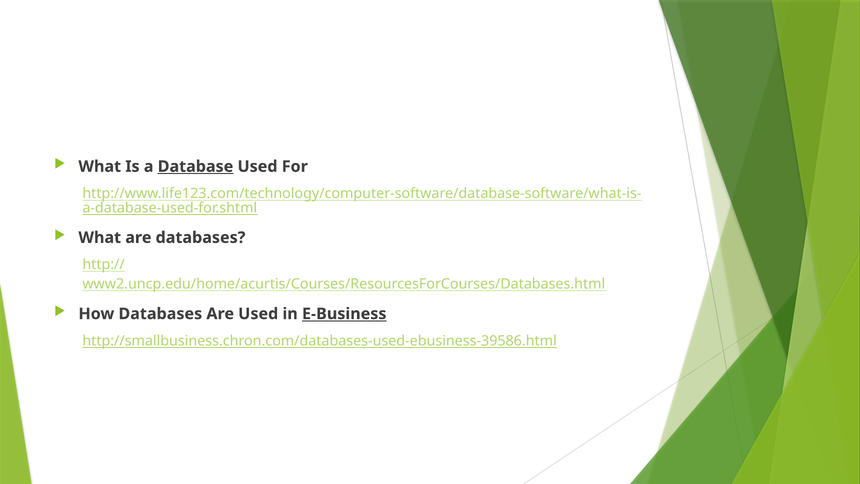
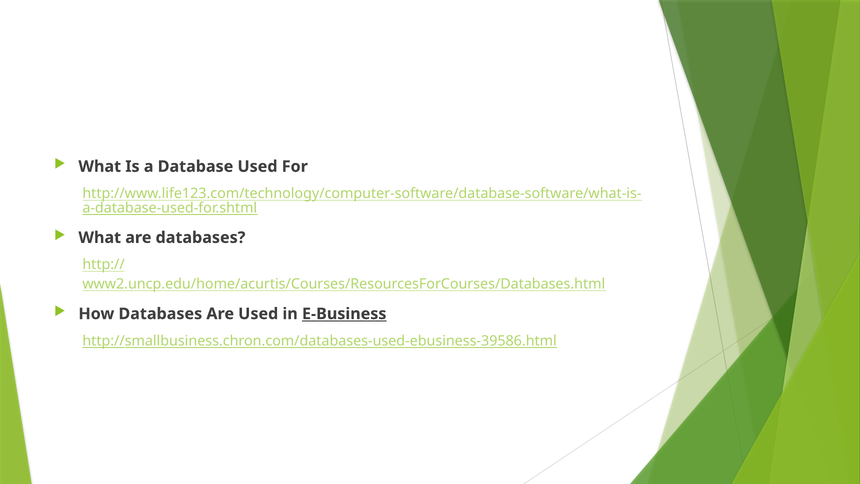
Database underline: present -> none (195, 166)
